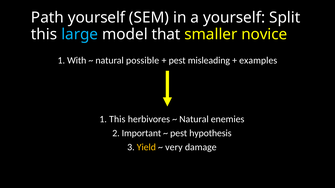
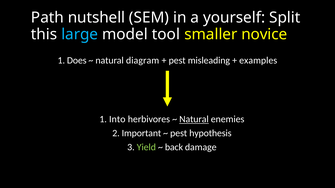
Path yourself: yourself -> nutshell (96, 18)
that: that -> tool (166, 34)
With: With -> Does (77, 61)
possible: possible -> diagram (143, 61)
1 This: This -> Into (117, 120)
Natural underline: none -> present (194, 120)
Yield colour: yellow -> light green (146, 148)
very: very -> back (174, 148)
